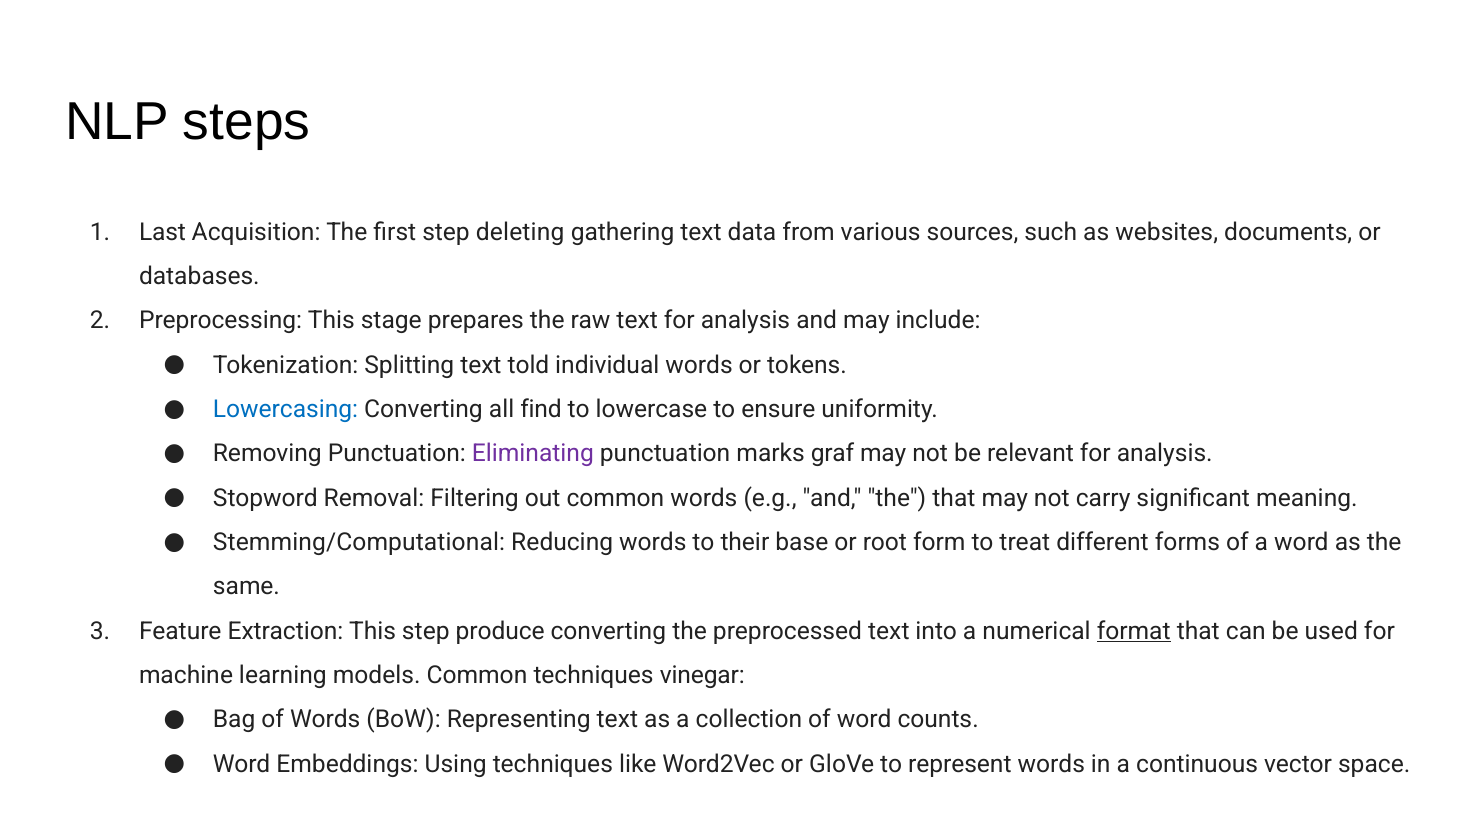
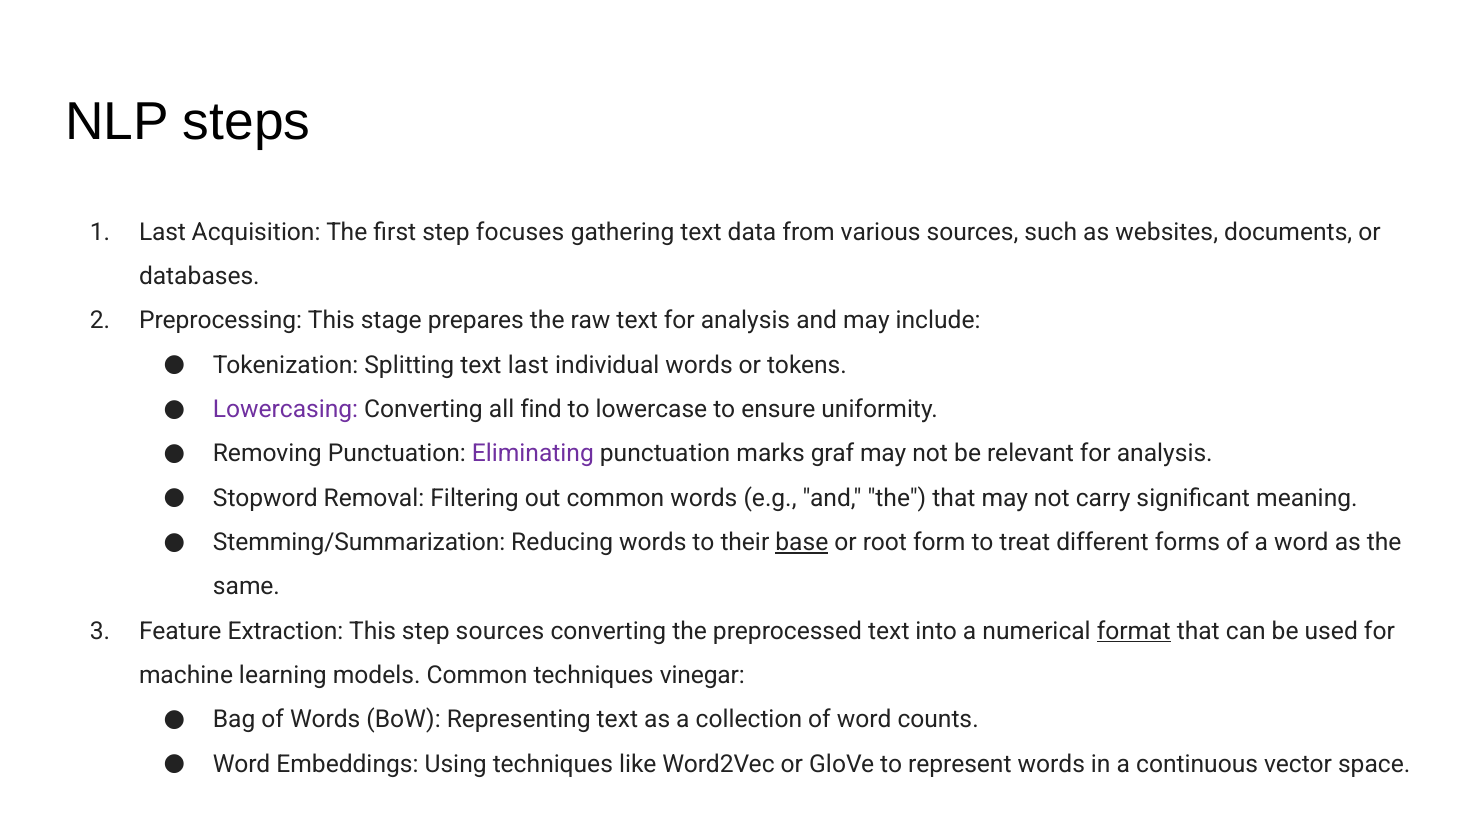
deleting: deleting -> focuses (520, 232)
text told: told -> last (528, 365)
Lowercasing colour: blue -> purple (286, 410)
Stemming/Computational: Stemming/Computational -> Stemming/Summarization (359, 543)
base underline: none -> present (802, 543)
step produce: produce -> sources (500, 631)
